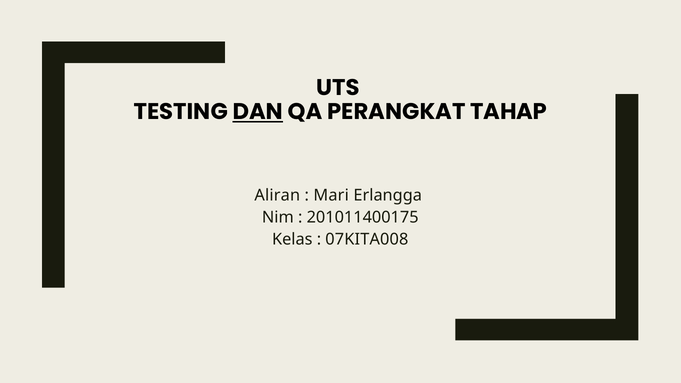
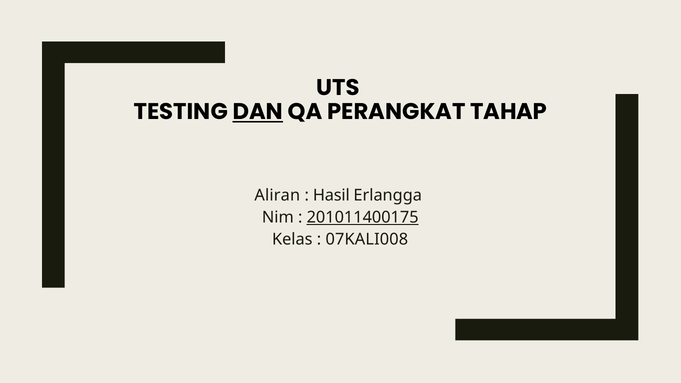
Mari: Mari -> Hasil (331, 196)
201011400175 underline: none -> present (363, 218)
07KITA008: 07KITA008 -> 07KALI008 (367, 239)
